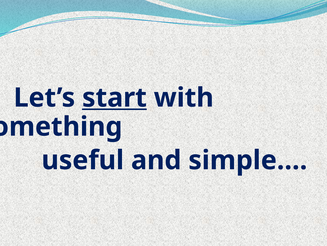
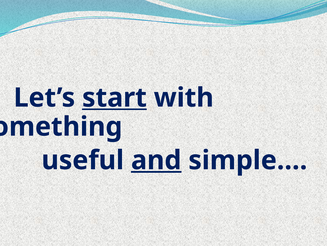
and underline: none -> present (156, 160)
